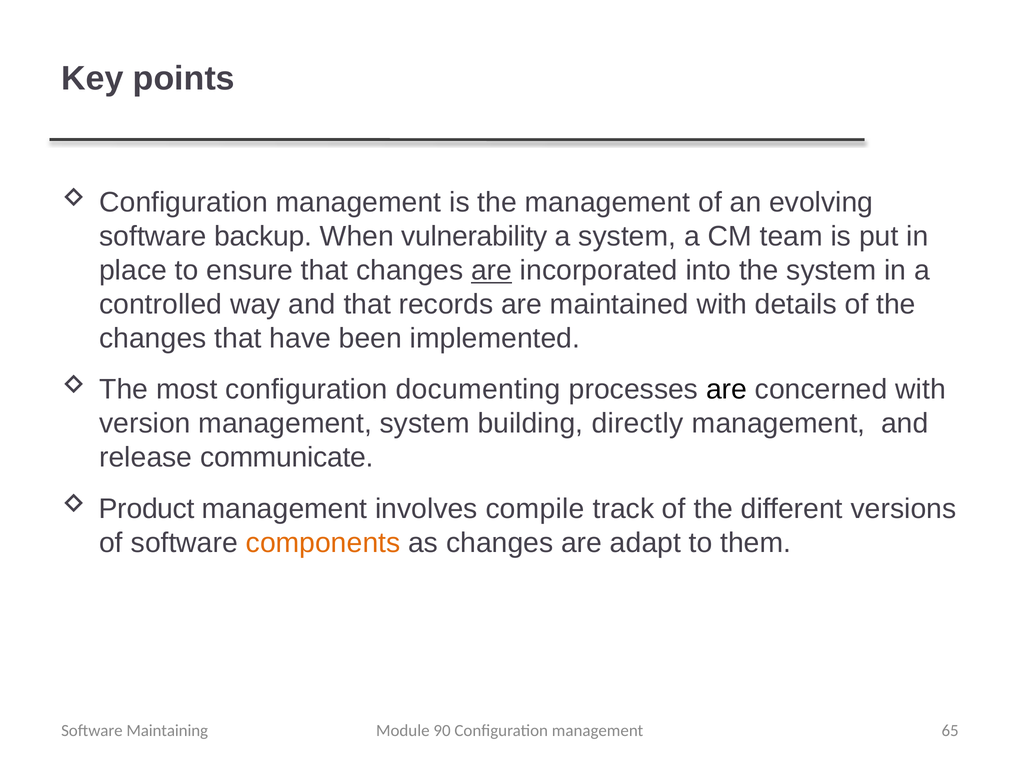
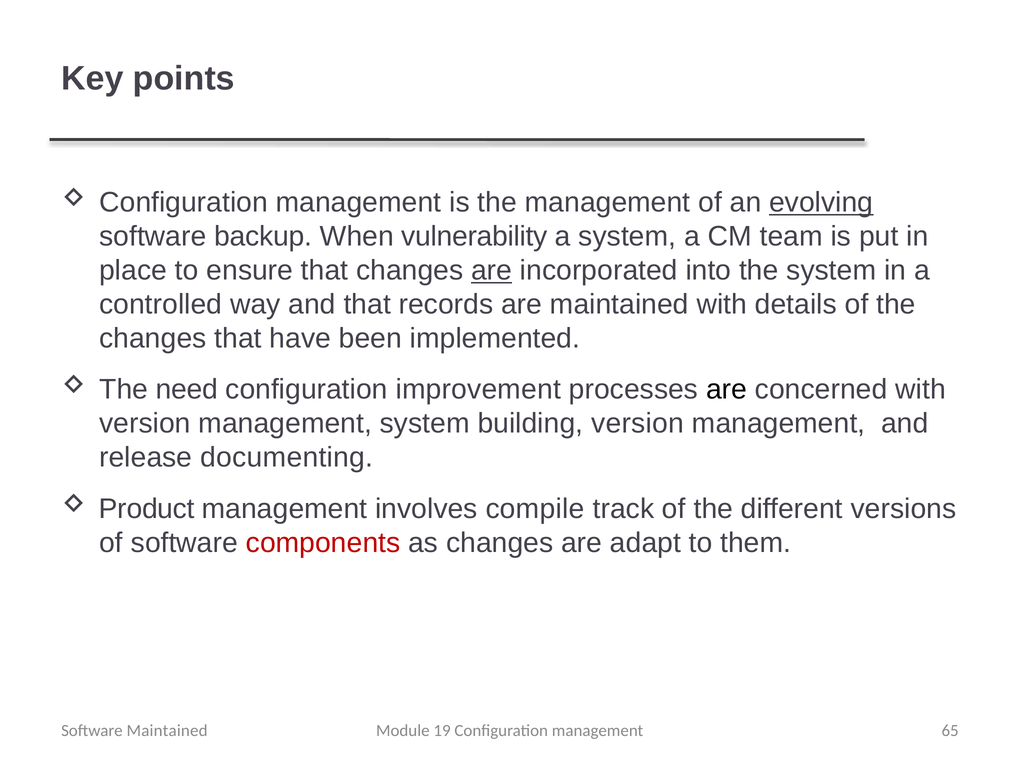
evolving underline: none -> present (821, 203)
most: most -> need (187, 390)
documenting: documenting -> improvement (478, 390)
building directly: directly -> version (637, 424)
communicate: communicate -> documenting (287, 458)
components colour: orange -> red (323, 543)
Software Maintaining: Maintaining -> Maintained (167, 731)
90: 90 -> 19 (442, 731)
